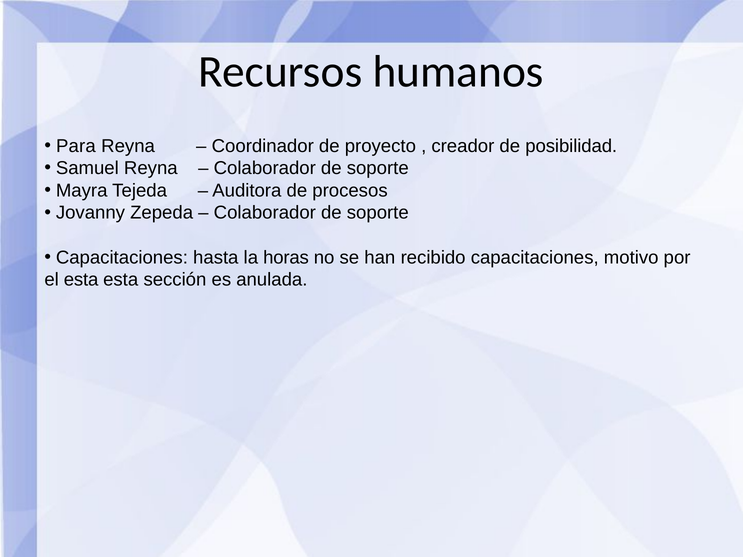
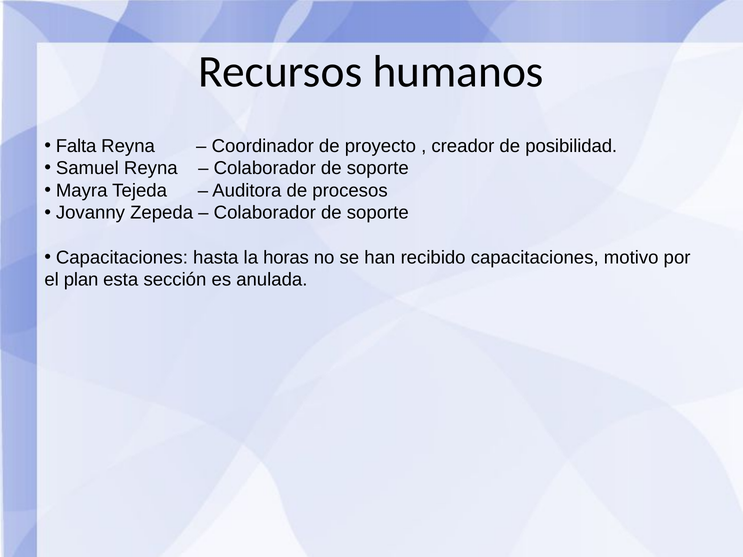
Para: Para -> Falta (76, 146)
el esta: esta -> plan (81, 280)
